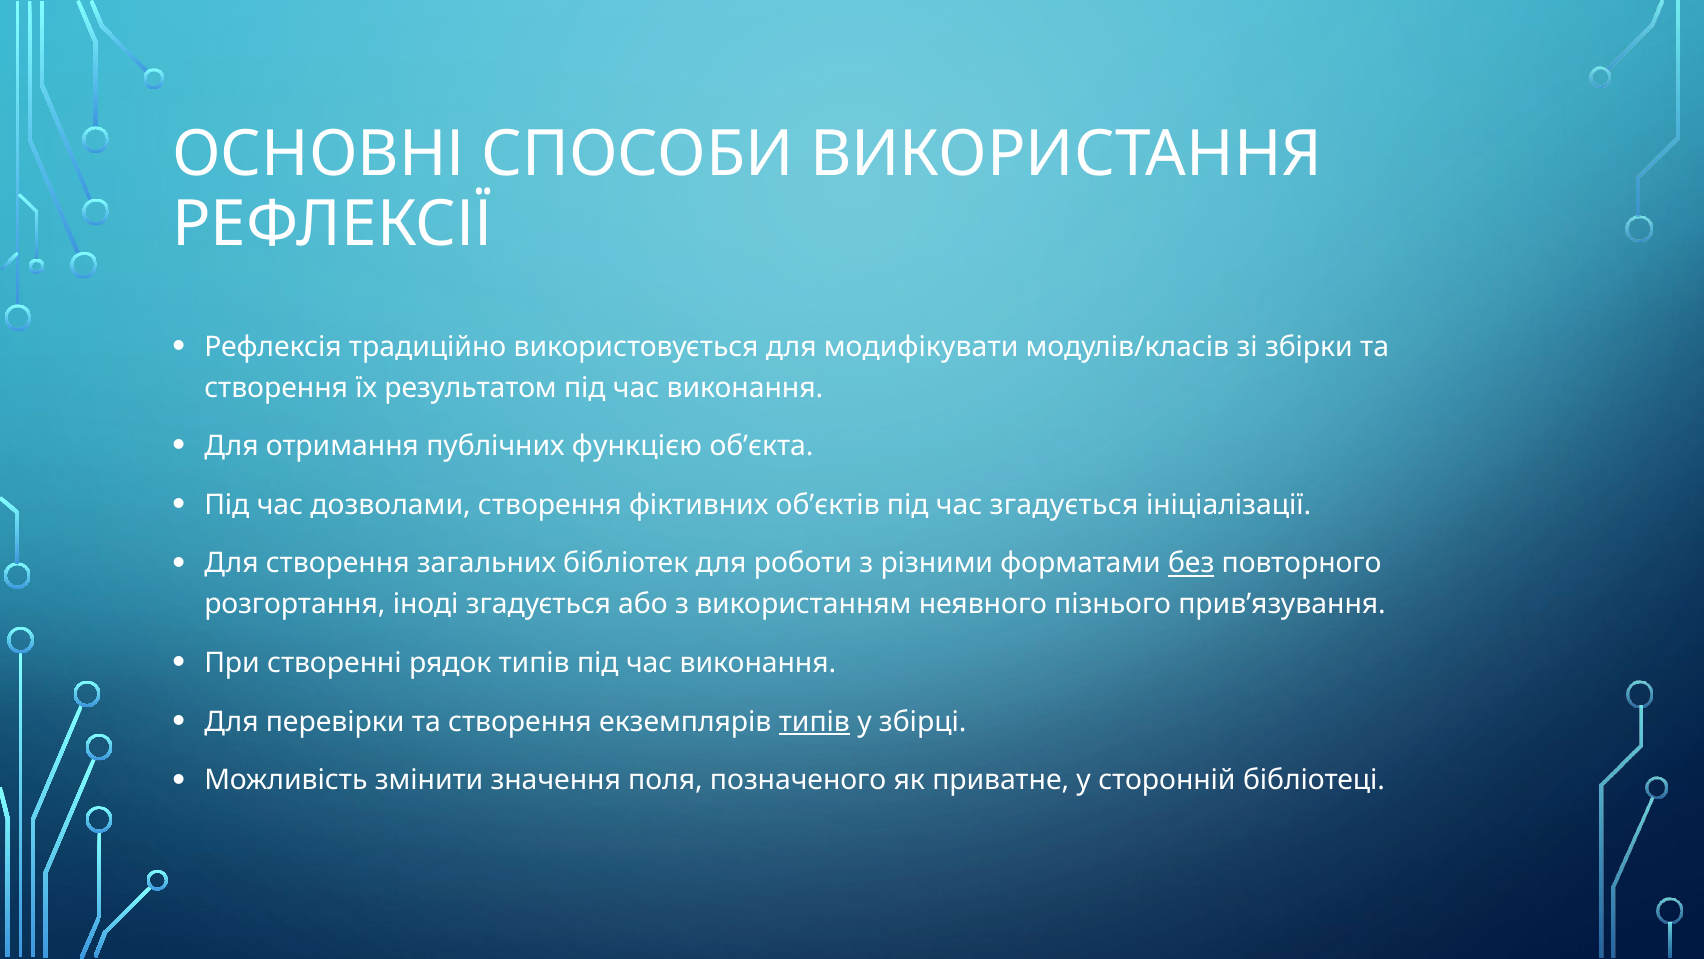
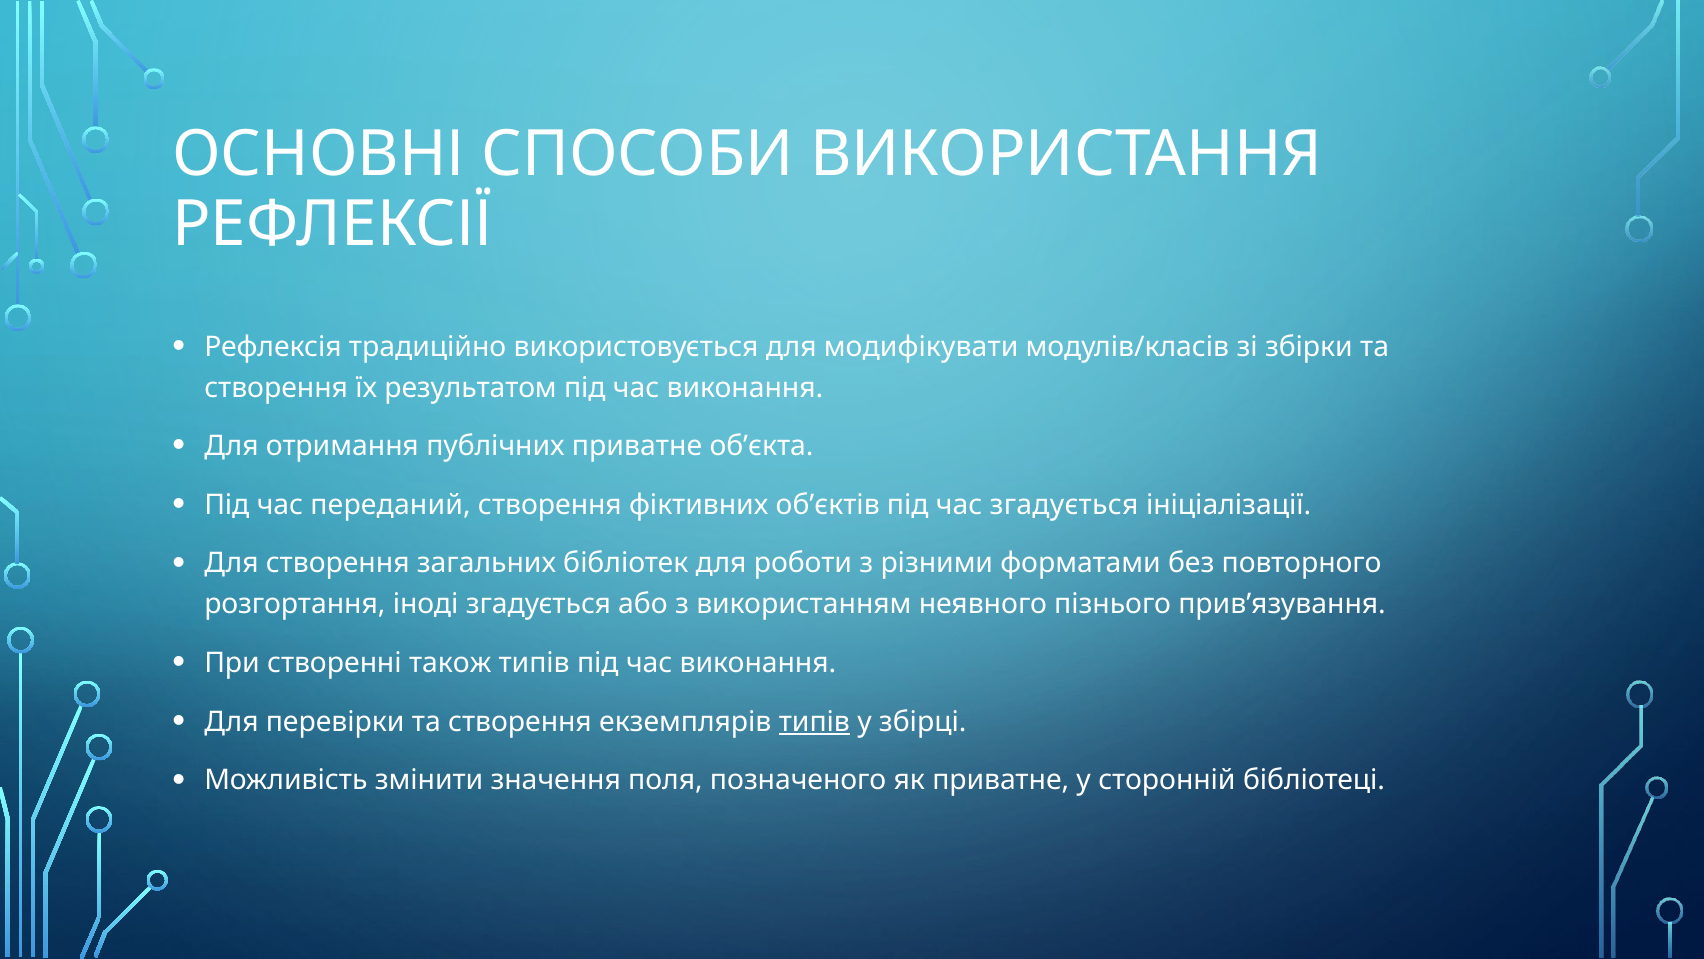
публічних функцією: функцією -> приватне (637, 446)
дозволами: дозволами -> переданий (391, 505)
без underline: present -> none (1191, 563)
рядок: рядок -> також (450, 663)
